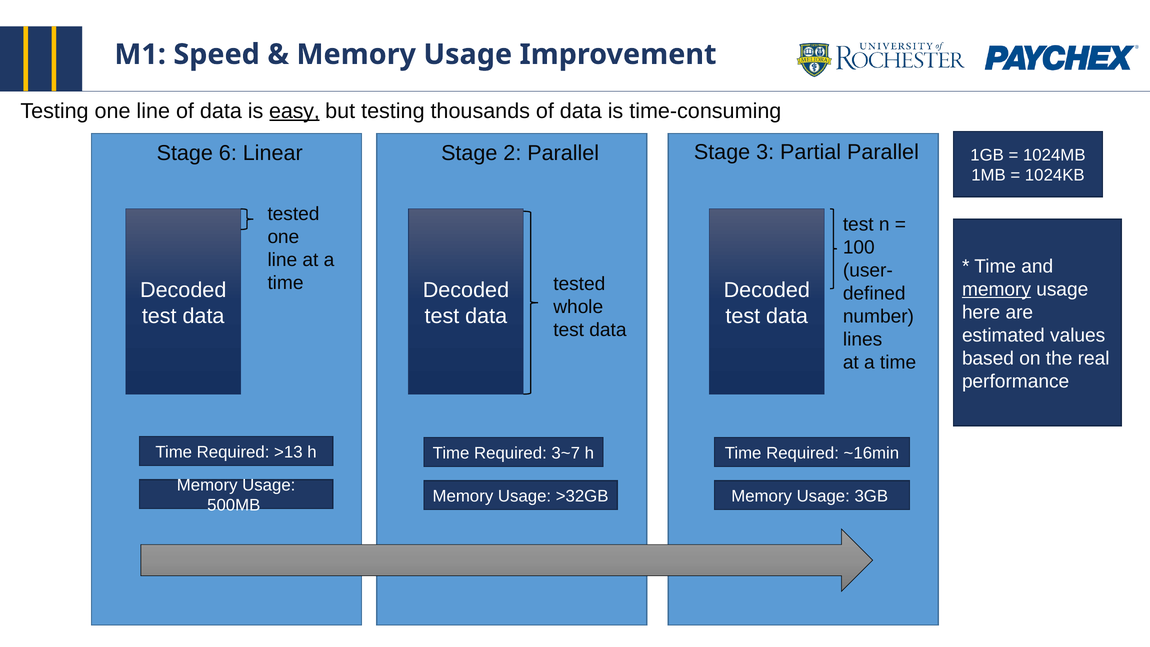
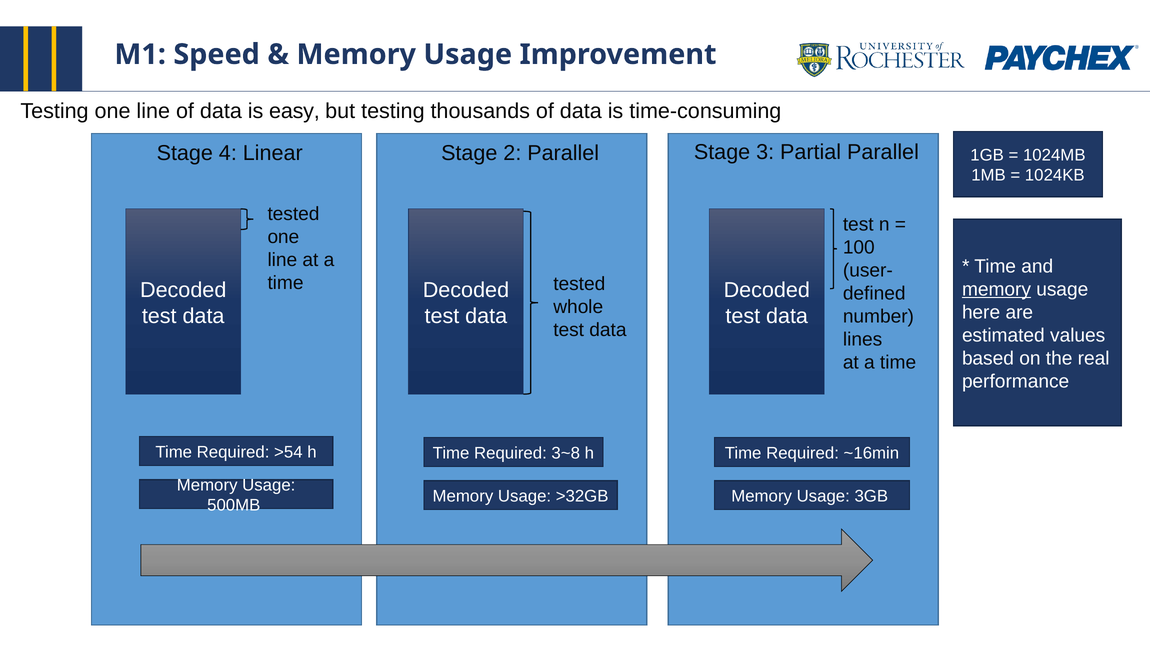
easy underline: present -> none (294, 111)
6: 6 -> 4 (228, 153)
>13: >13 -> >54 (288, 452)
3~7: 3~7 -> 3~8 (566, 453)
